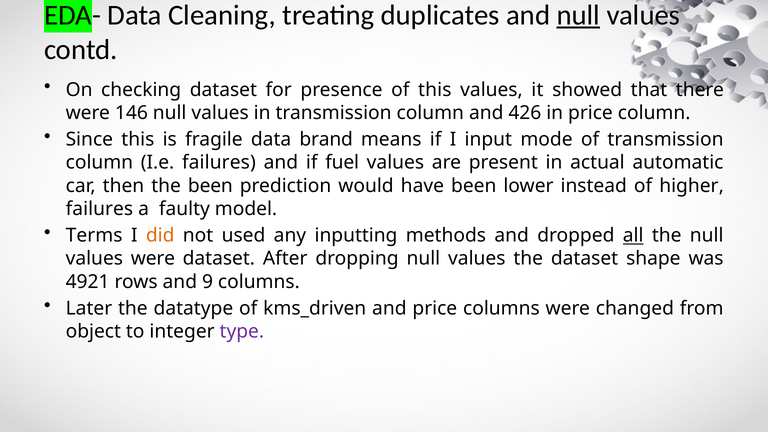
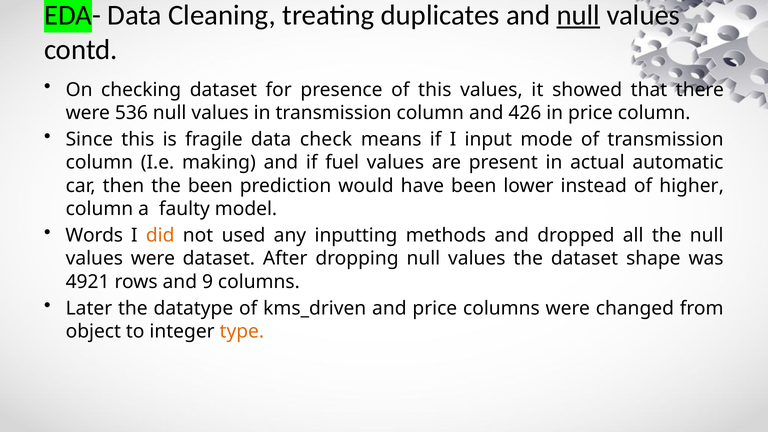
146: 146 -> 536 (131, 113)
brand: brand -> check (326, 140)
I.e failures: failures -> making (219, 163)
failures: failures -> column (99, 209)
Terms: Terms -> Words (94, 236)
all underline: present -> none (633, 236)
type colour: purple -> orange (242, 332)
